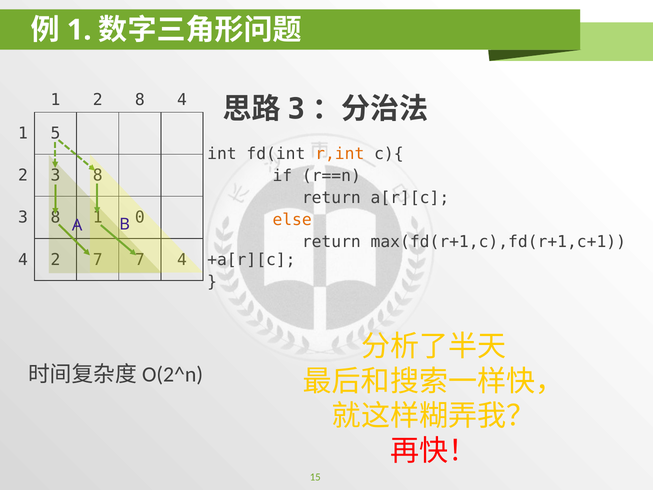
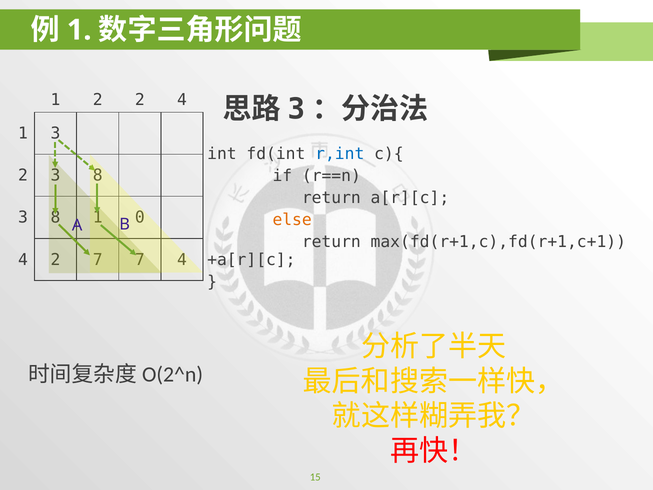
2 8: 8 -> 2 (140, 100)
1 5: 5 -> 3 (56, 133)
r,int colour: orange -> blue (340, 154)
